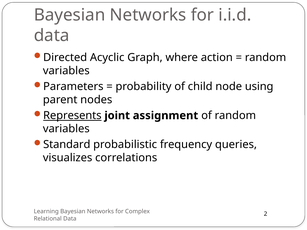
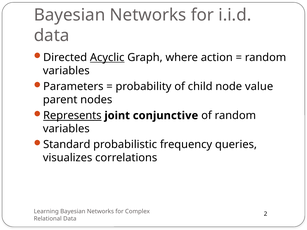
Acyclic underline: none -> present (107, 58)
using: using -> value (259, 87)
assignment: assignment -> conjunctive (166, 116)
